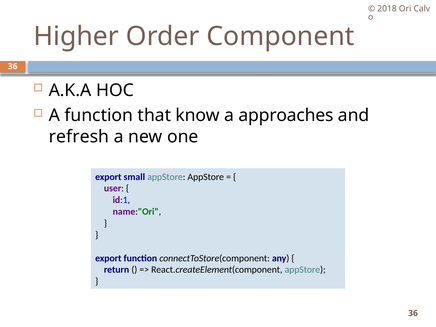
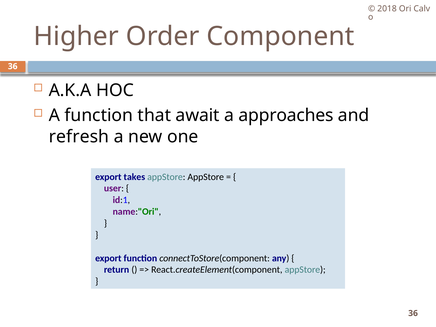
know: know -> await (198, 116)
small: small -> takes (134, 177)
